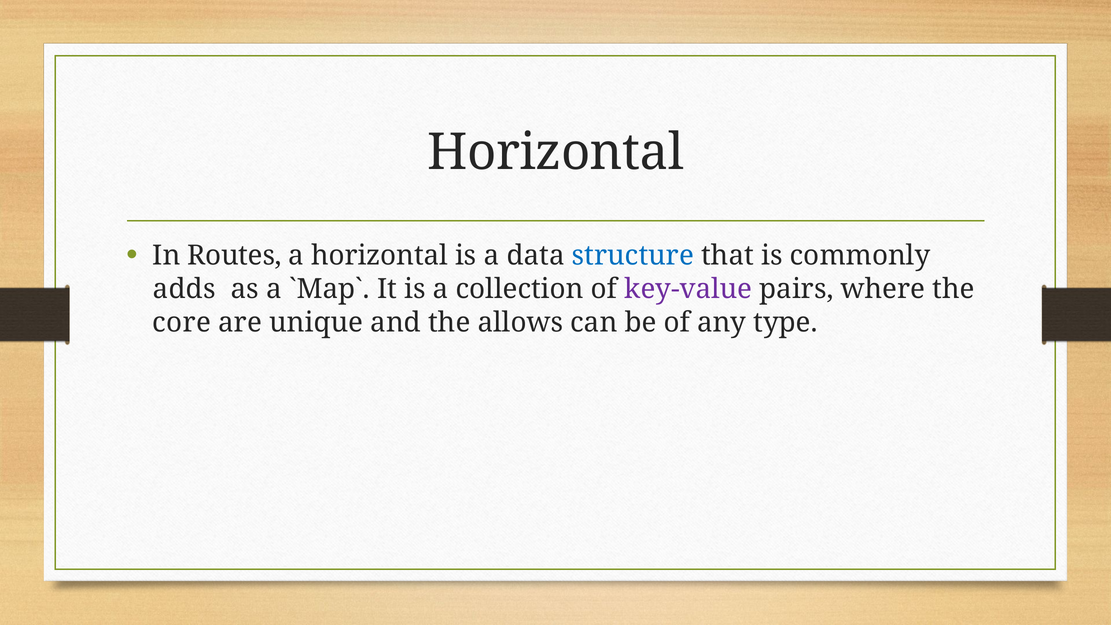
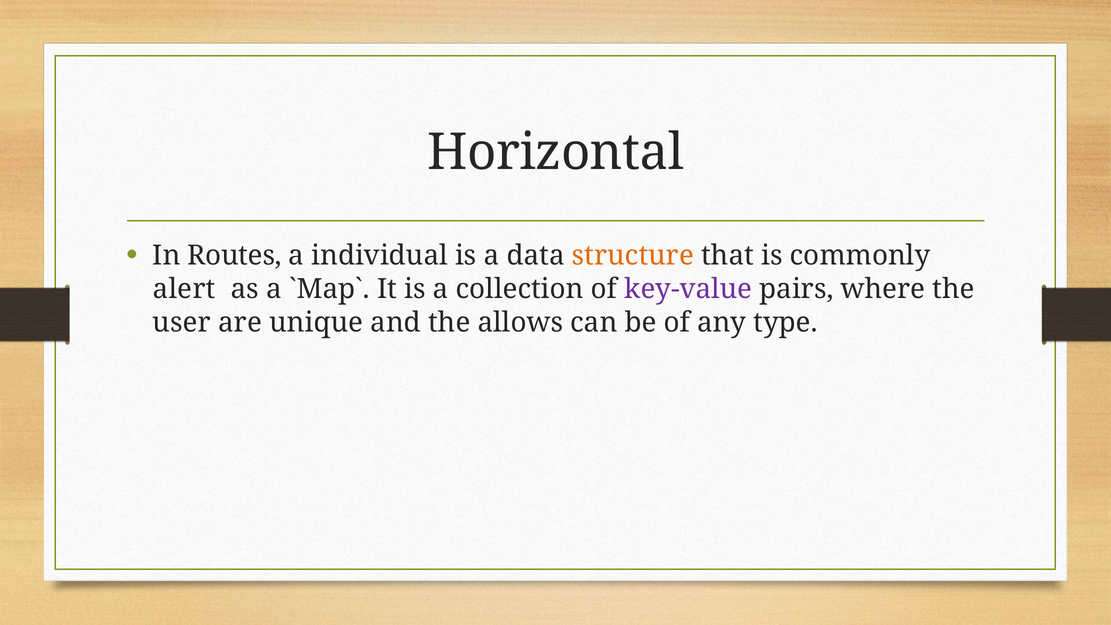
a horizontal: horizontal -> individual (380, 256)
structure colour: blue -> orange (633, 256)
adds: adds -> alert (184, 289)
core: core -> user (182, 322)
